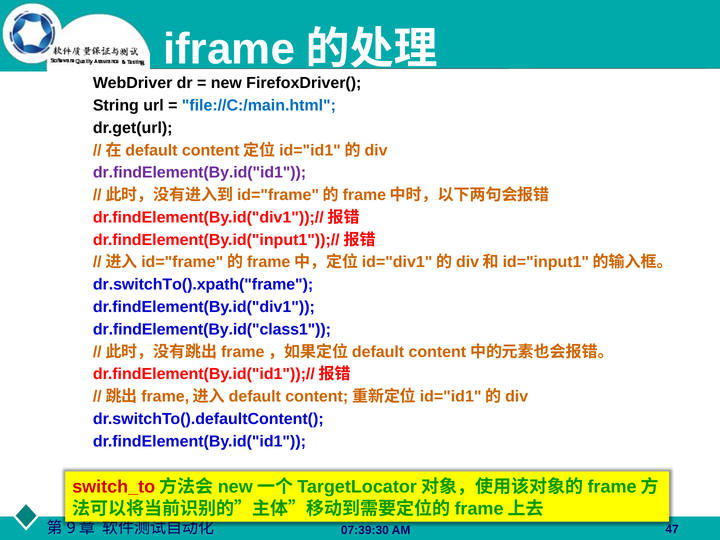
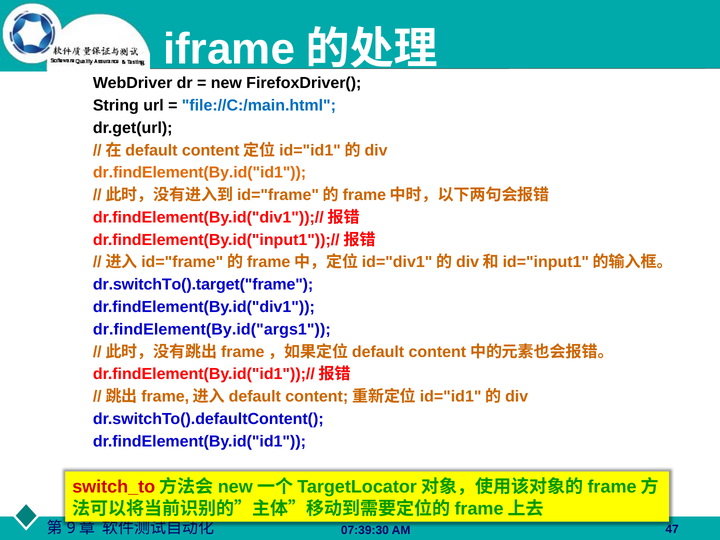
dr.findElement(By.id("id1 colour: purple -> orange (200, 173)
dr.switchTo().xpath("frame: dr.switchTo().xpath("frame -> dr.switchTo().target("frame (203, 285)
dr.findElement(By.id("class1: dr.findElement(By.id("class1 -> dr.findElement(By.id("args1 (212, 329)
